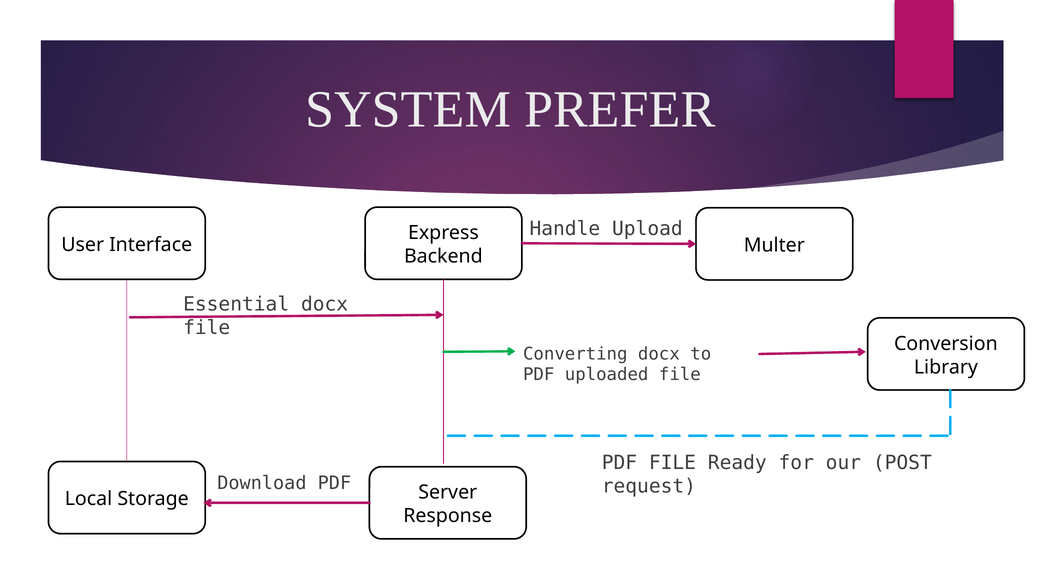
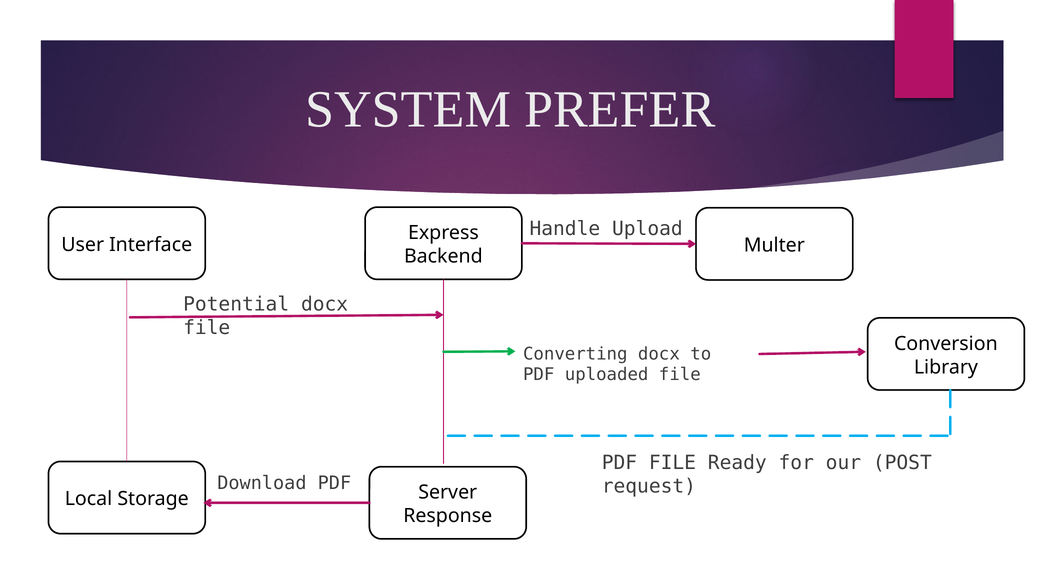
Essential: Essential -> Potential (236, 304)
